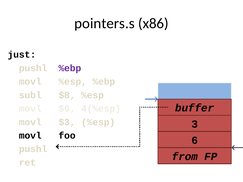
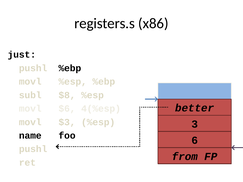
pointers.s: pointers.s -> registers.s (105, 24)
%ebp colour: purple -> black (70, 68)
buffer: buffer -> better (195, 108)
movl: movl -> name (30, 136)
